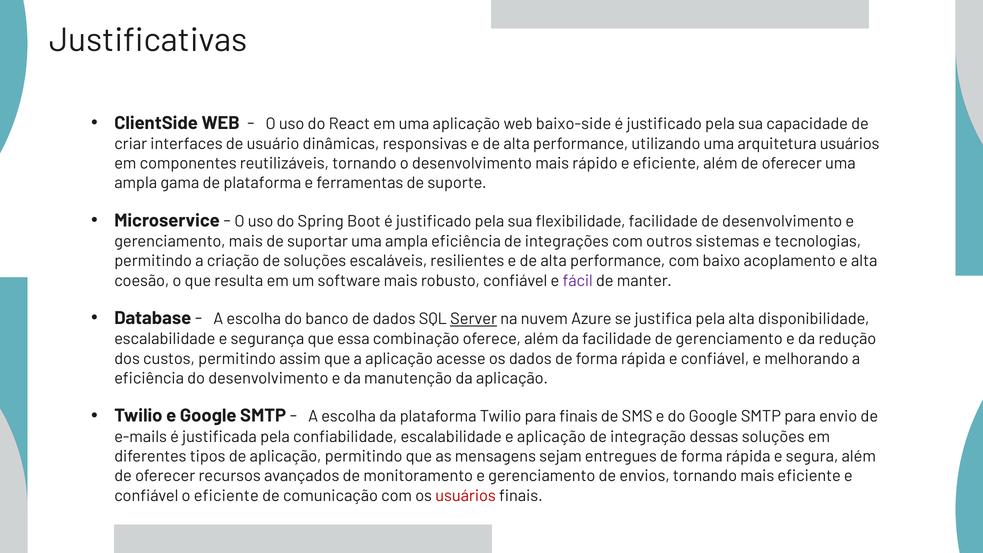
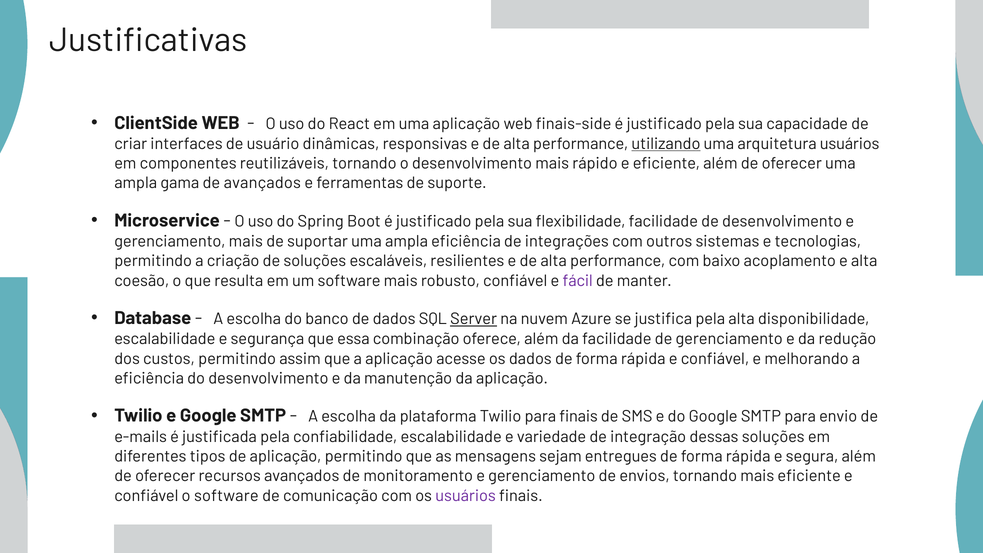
baixo-side: baixo-side -> finais-side (574, 124)
utilizando underline: none -> present (666, 144)
de plataforma: plataforma -> avançados (262, 183)
e aplicação: aplicação -> variedade (552, 437)
o eficiente: eficiente -> software (226, 496)
usuários colour: red -> purple (466, 496)
